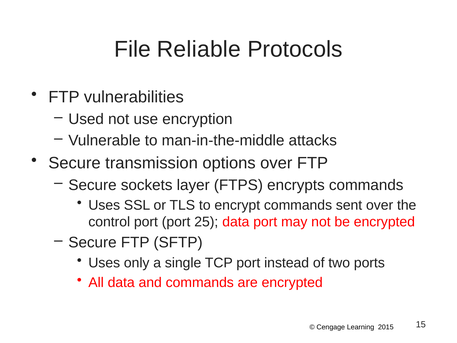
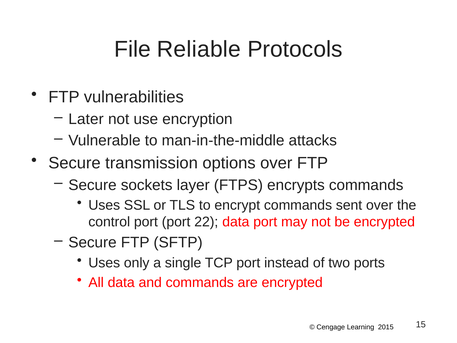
Used: Used -> Later (86, 119)
25: 25 -> 22 (206, 222)
